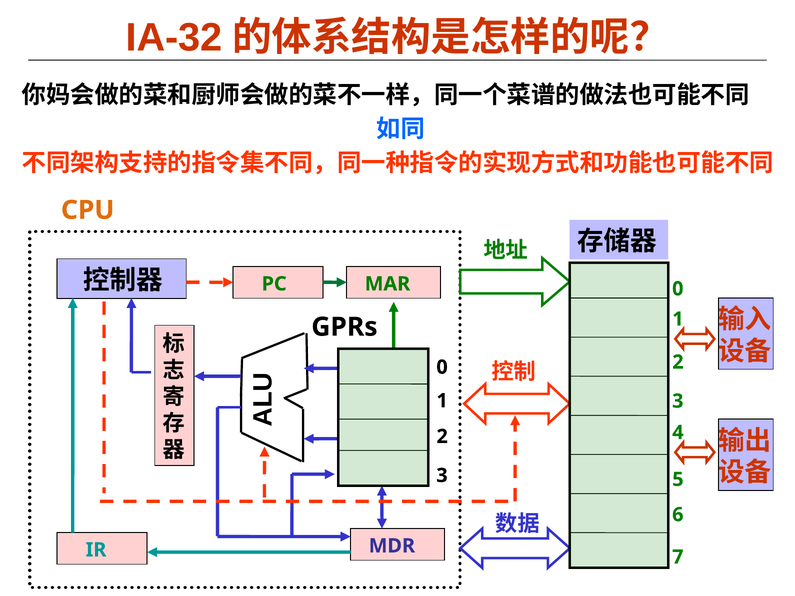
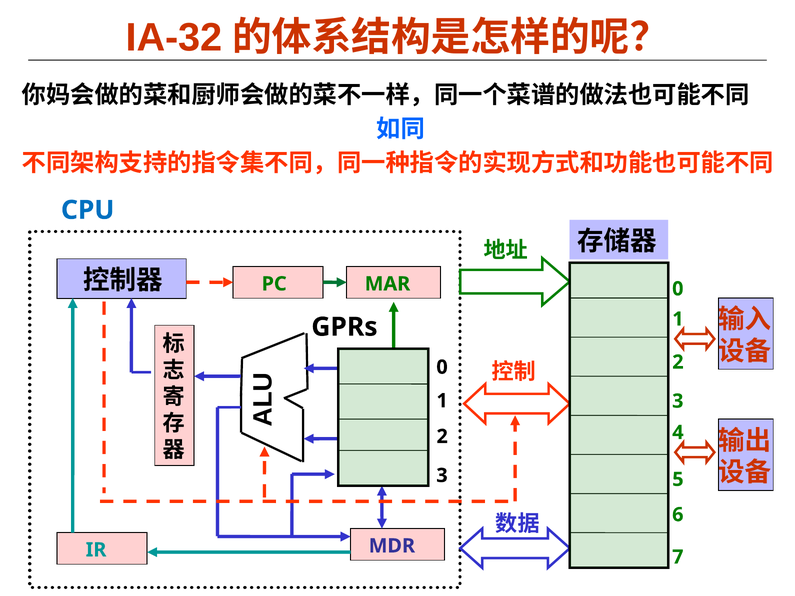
CPU colour: orange -> blue (88, 210)
